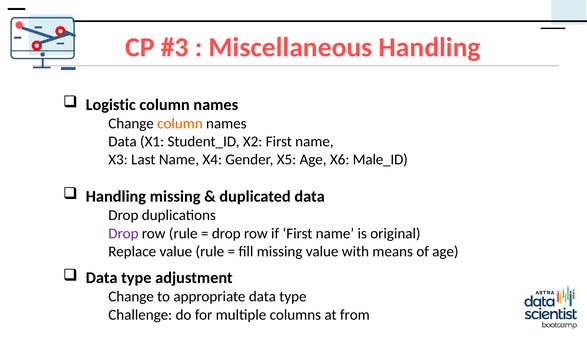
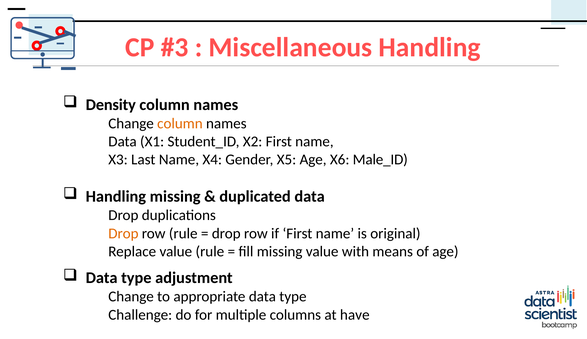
Logistic: Logistic -> Density (111, 105)
Drop colour: purple -> orange (123, 233)
from: from -> have (355, 315)
